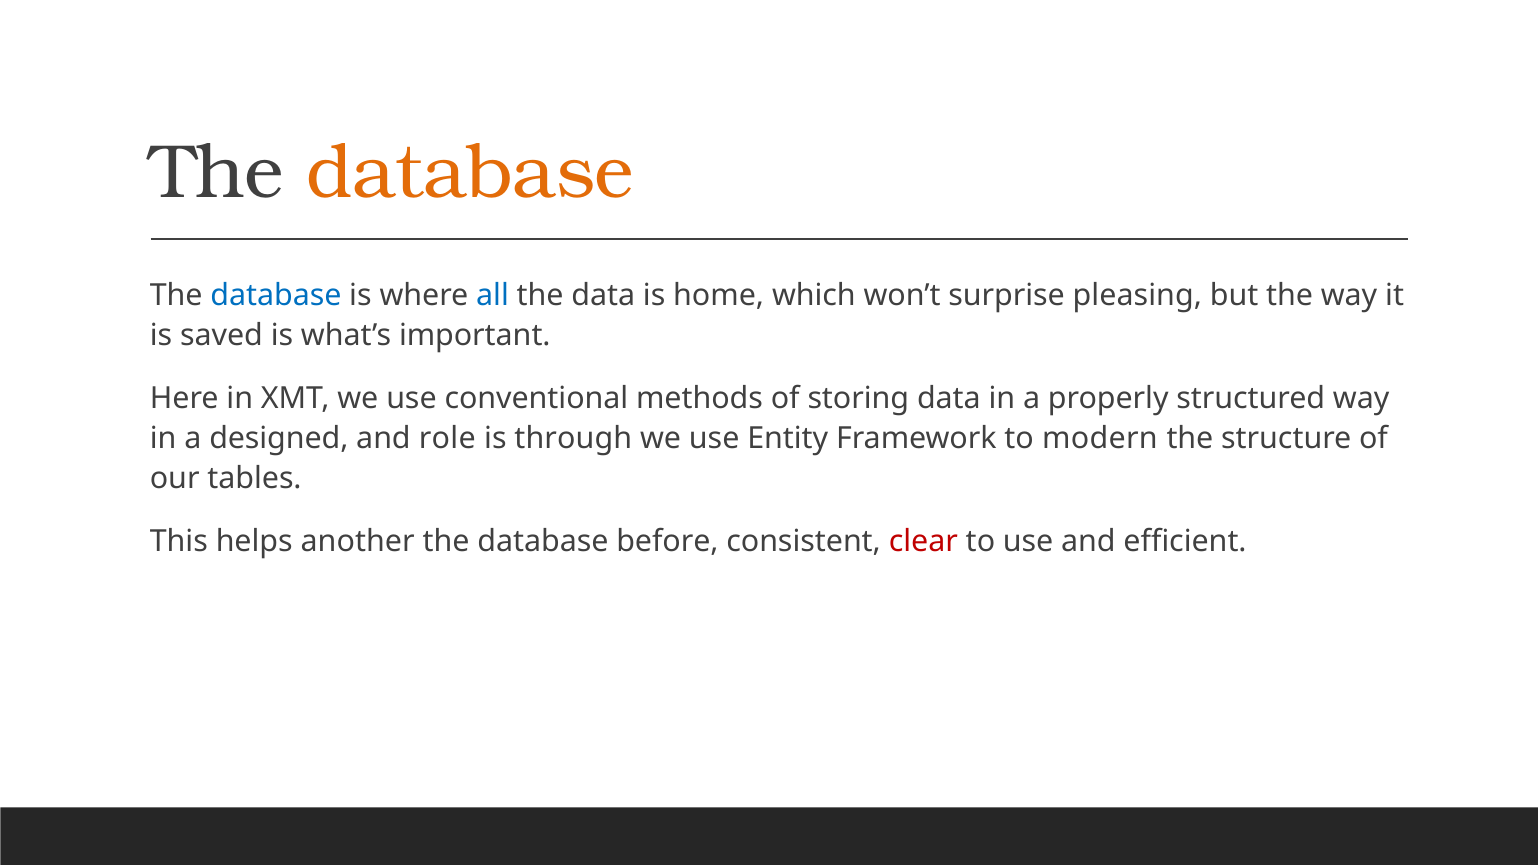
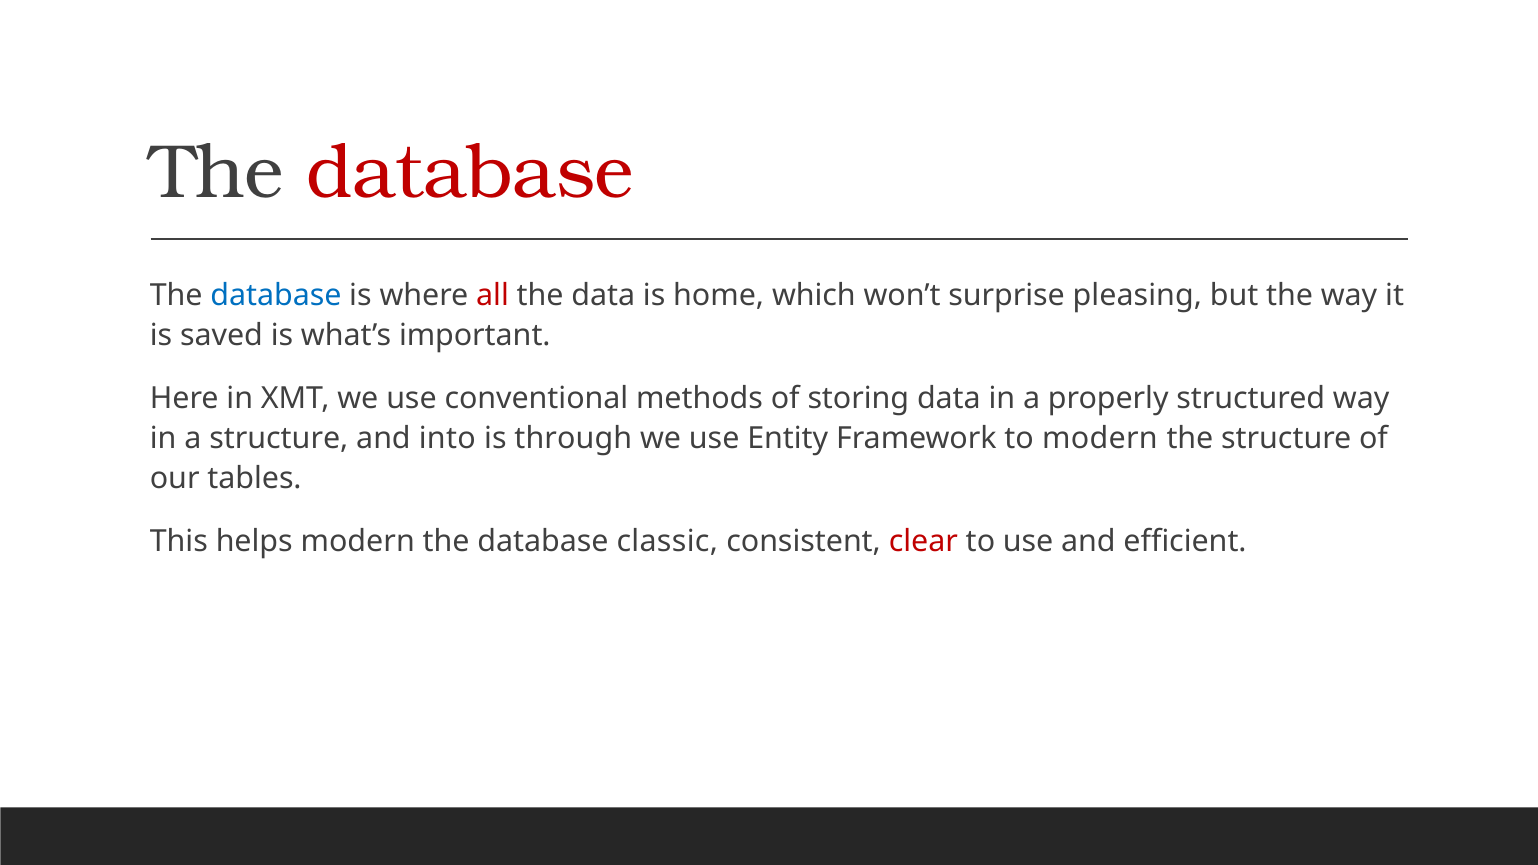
database colour: orange -> red (470, 172)
all colour: blue -> red (493, 296)
a designed: designed -> structure (279, 439)
role: role -> into (447, 439)
helps another: another -> modern (358, 541)
before: before -> classic (667, 541)
